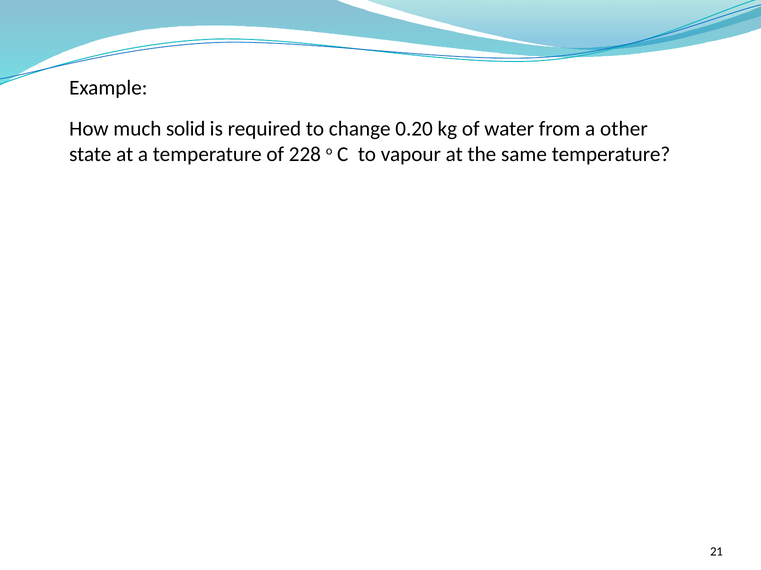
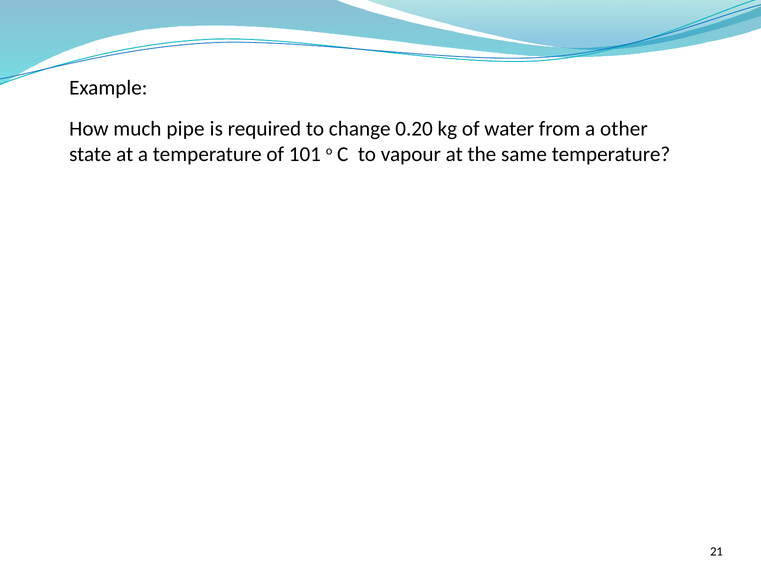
solid: solid -> pipe (186, 129)
228: 228 -> 101 (305, 154)
